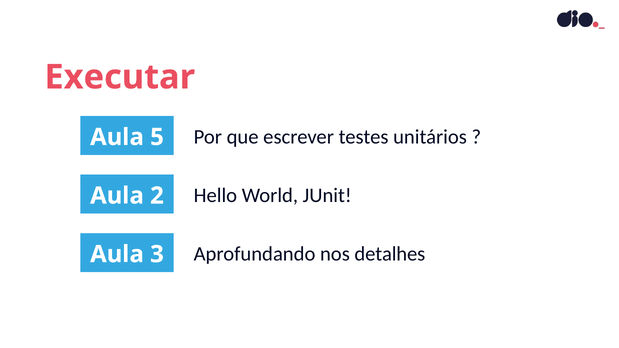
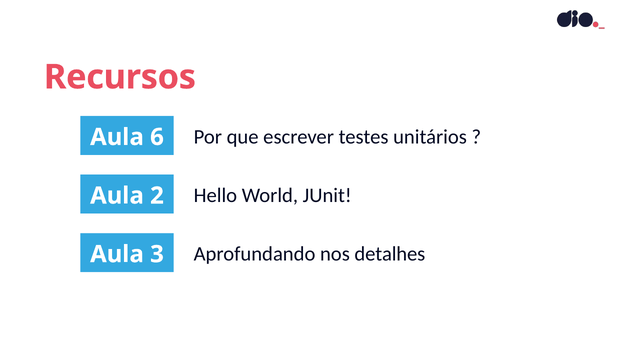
Executar: Executar -> Recursos (120, 77)
5: 5 -> 6 (157, 137)
